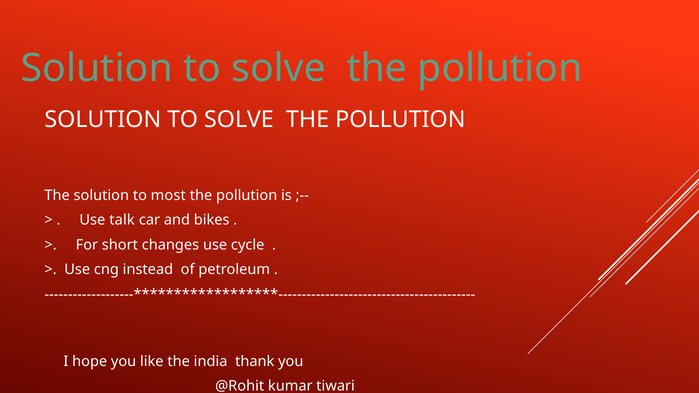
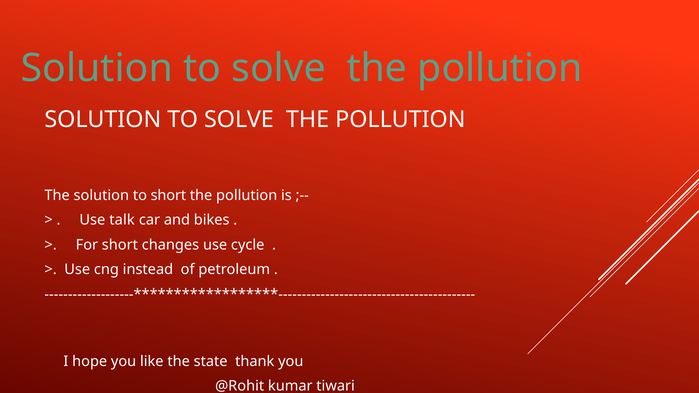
to most: most -> short (168, 195)
india: india -> state (211, 361)
